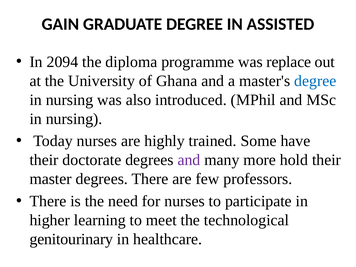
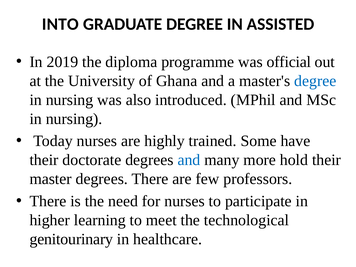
GAIN: GAIN -> INTO (60, 24)
2094: 2094 -> 2019 (62, 62)
replace: replace -> official (289, 62)
and colour: purple -> blue (189, 160)
